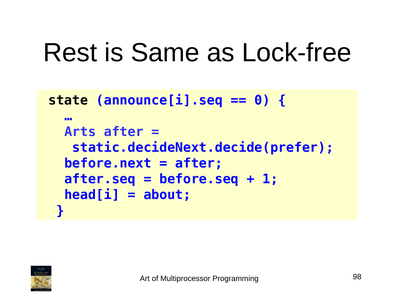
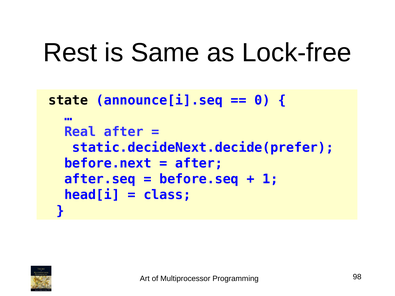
Arts: Arts -> Real (80, 132)
about: about -> class (167, 195)
